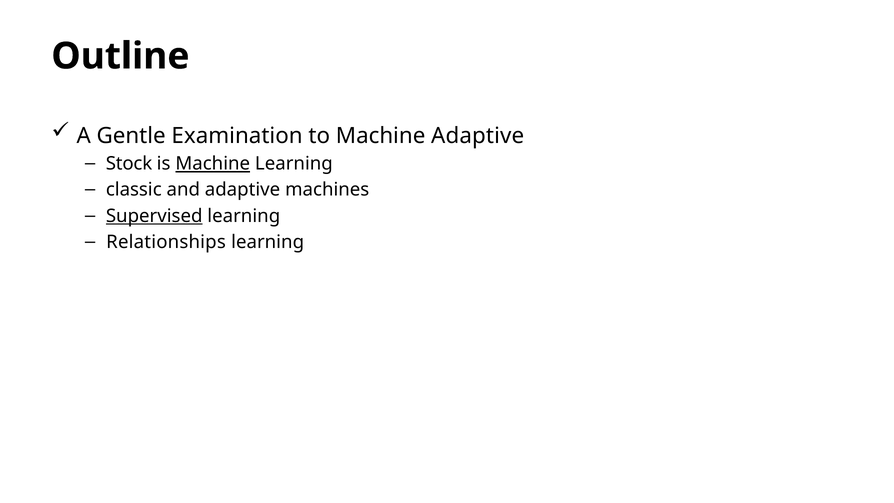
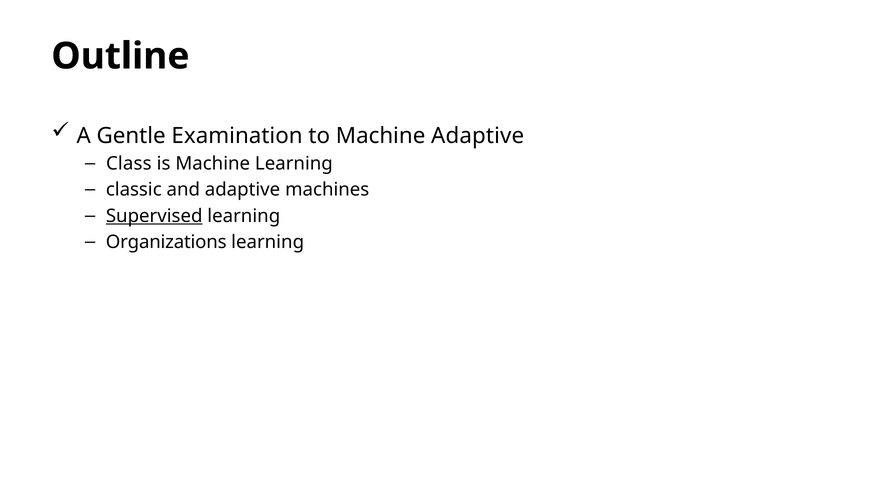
Stock: Stock -> Class (129, 164)
Machine underline: present -> none (213, 164)
Relationships: Relationships -> Organizations (166, 242)
